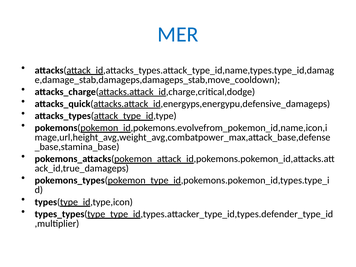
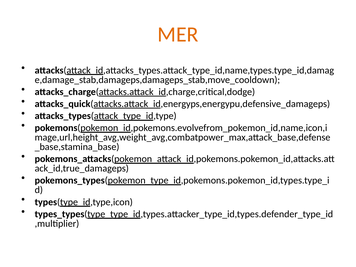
MER colour: blue -> orange (178, 34)
